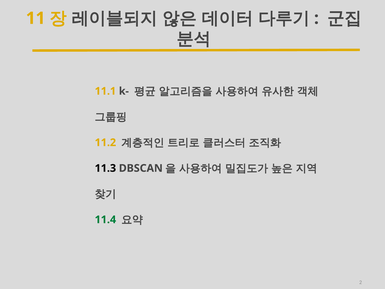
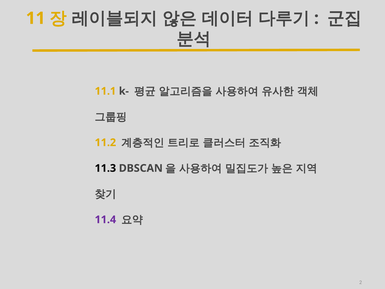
11.4 colour: green -> purple (105, 219)
